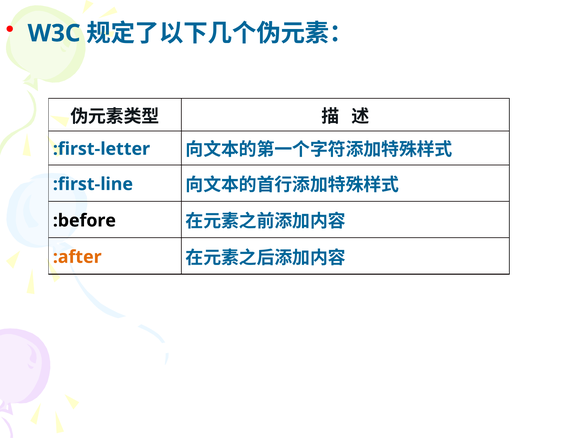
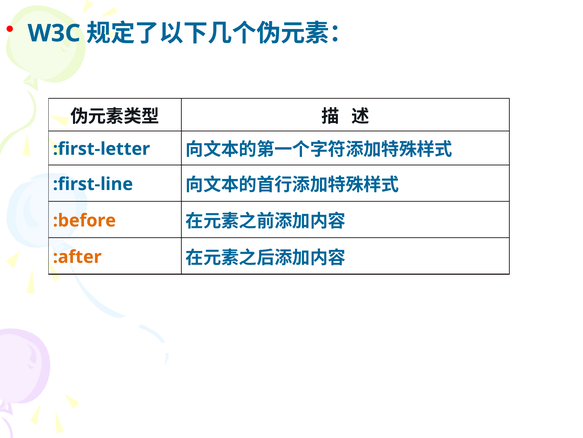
:before colour: black -> orange (84, 220)
